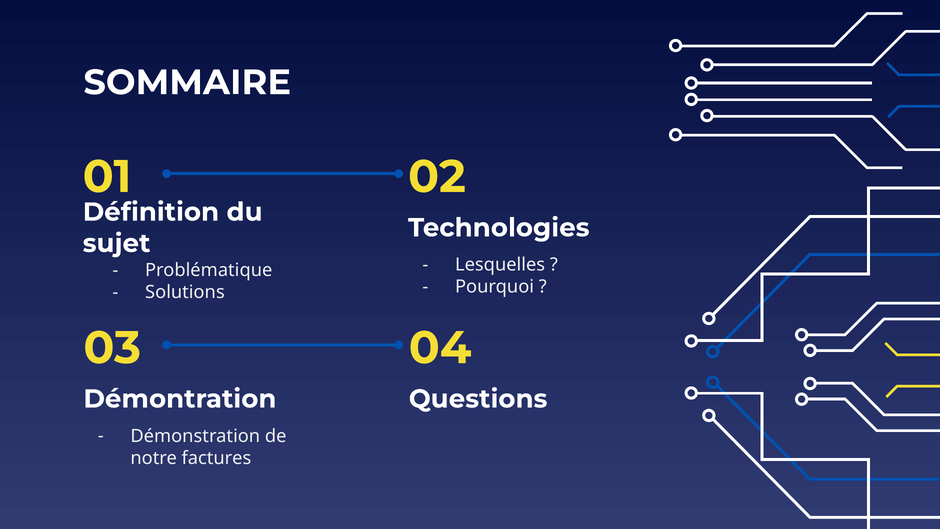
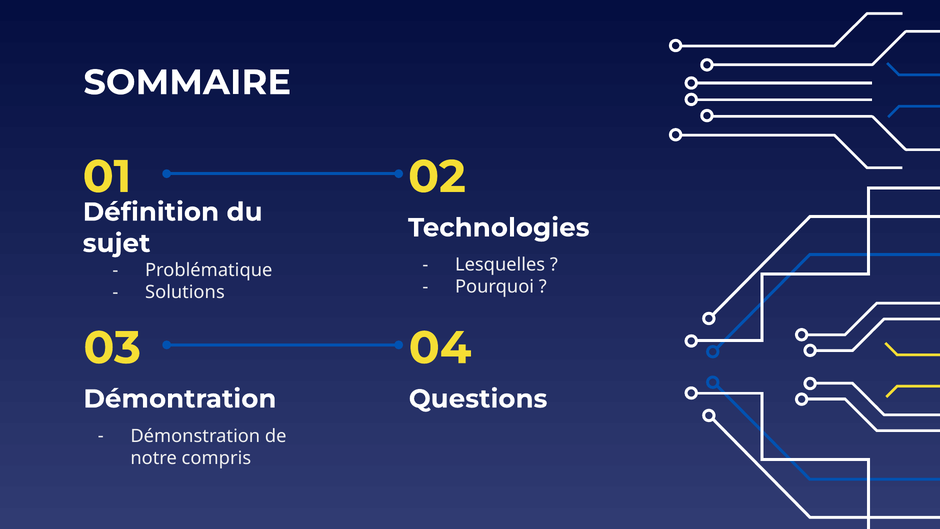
factures: factures -> compris (216, 458)
